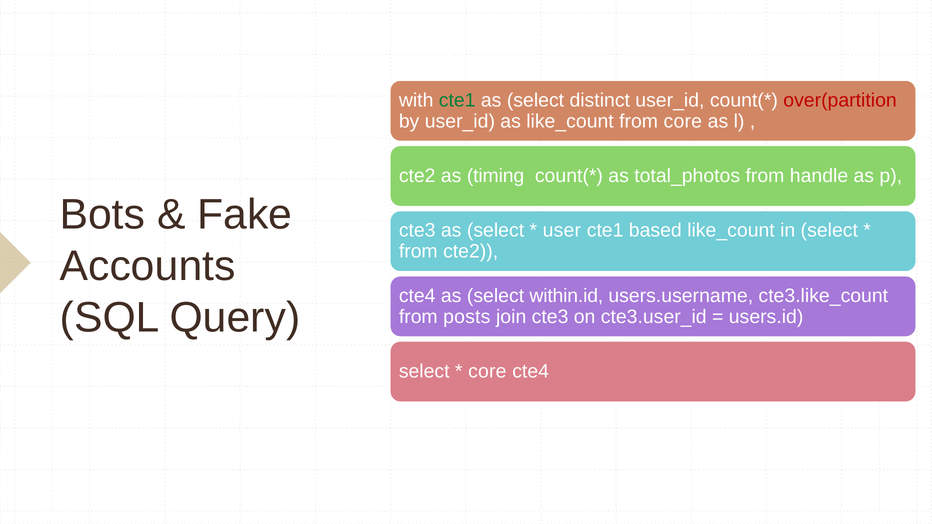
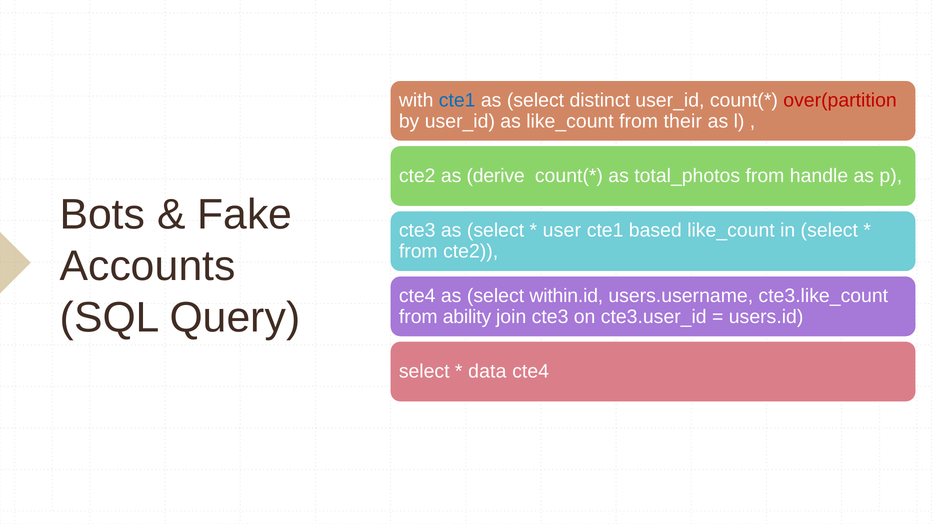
cte1 colour: green -> blue (457, 100)
from core: core -> their (683, 121)
timing: timing -> derive (496, 176)
posts: posts -> ability (467, 317)
core: core -> data (487, 372)
